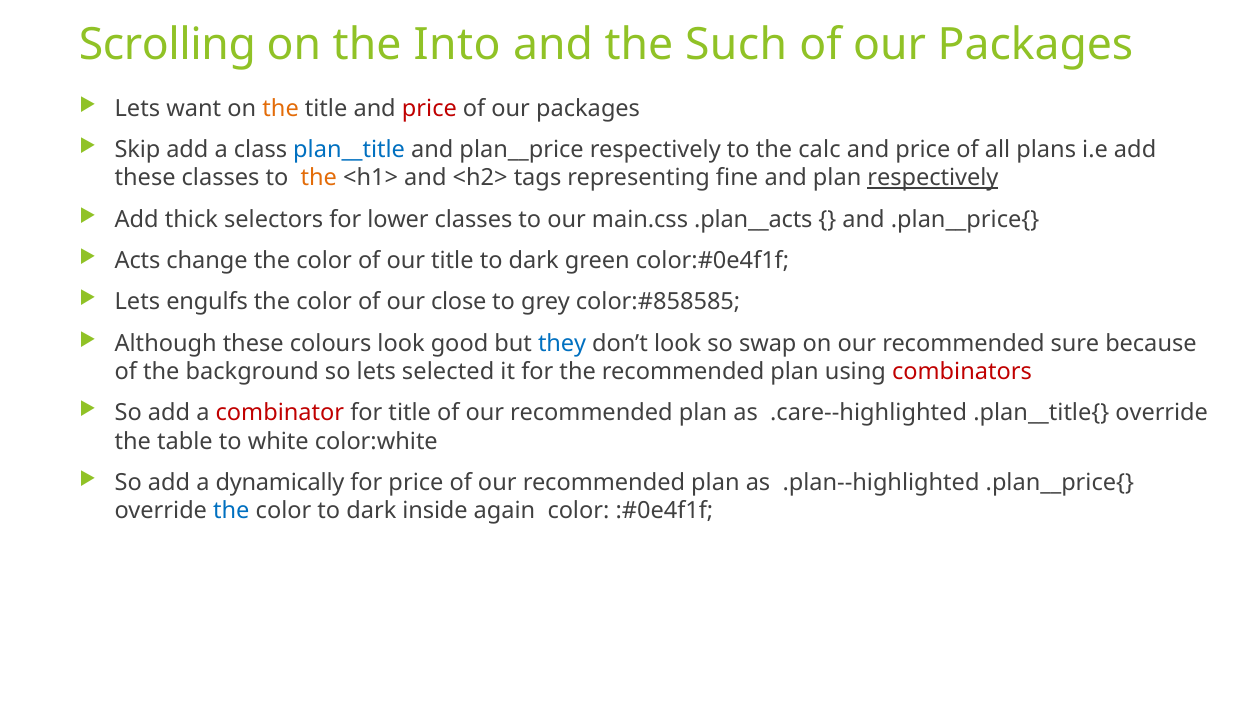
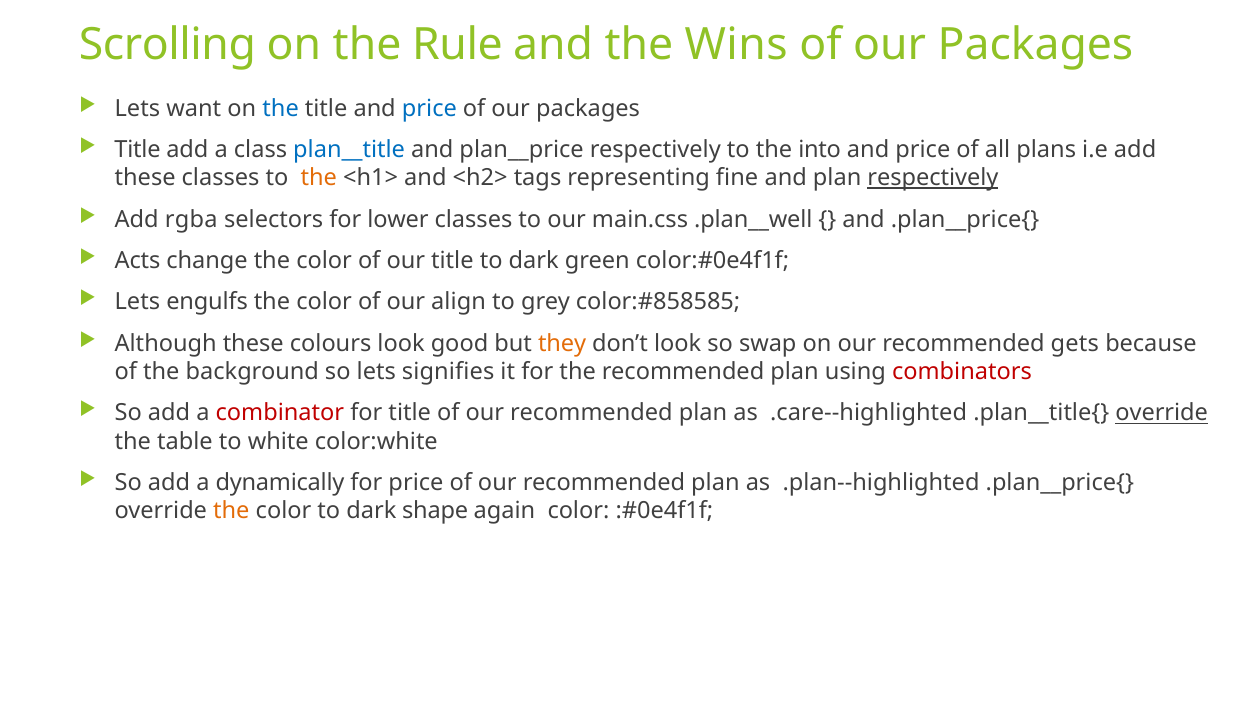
Into: Into -> Rule (457, 45)
Such: Such -> Wins (736, 45)
the colour: orange -> blue (281, 108)
price colour: red -> blue (429, 108)
Skip: Skip -> Title (138, 150)
calc: calc -> into (820, 150)
thick: thick -> rgba (191, 220)
.plan__acts: .plan__acts -> .plan__well (753, 220)
close: close -> align (459, 302)
they colour: blue -> orange (562, 344)
sure: sure -> gets (1075, 344)
selected: selected -> signifies (448, 372)
override underline: none -> present (1162, 414)
the colour: blue -> orange (231, 512)
inside: inside -> shape (435, 512)
